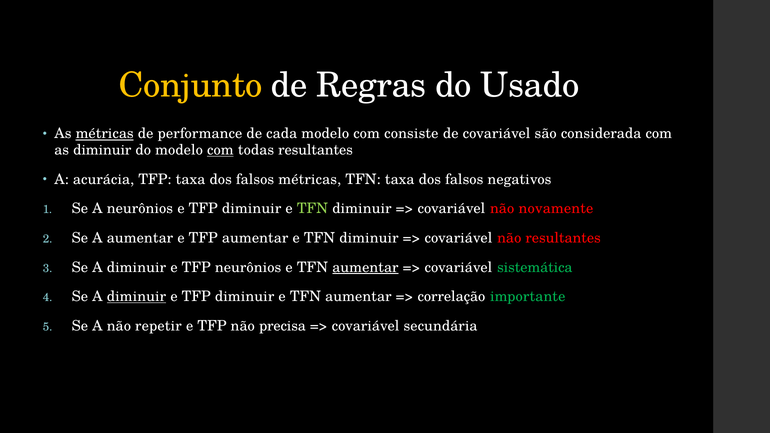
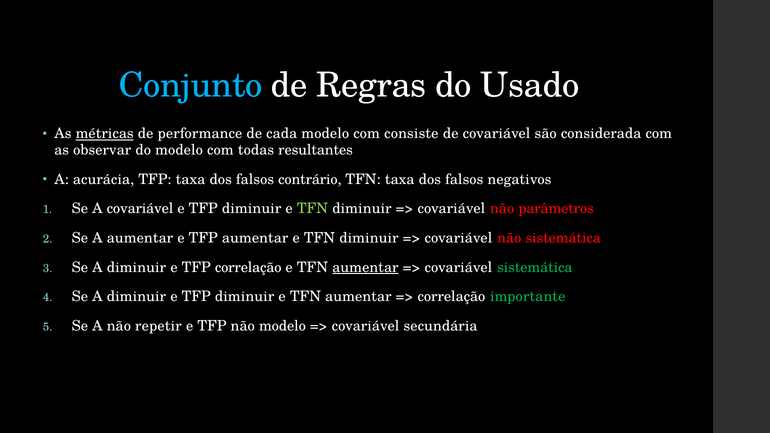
Conjunto colour: yellow -> light blue (191, 85)
as diminuir: diminuir -> observar (102, 150)
com underline: present -> none (220, 150)
falsos métricas: métricas -> contrário (310, 179)
A neurônios: neurônios -> covariável (140, 209)
novamente: novamente -> parâmetros (556, 209)
não resultantes: resultantes -> sistemática (563, 238)
TFP neurônios: neurônios -> correlação (248, 267)
diminuir underline: present -> none (136, 297)
não precisa: precisa -> modelo (282, 326)
